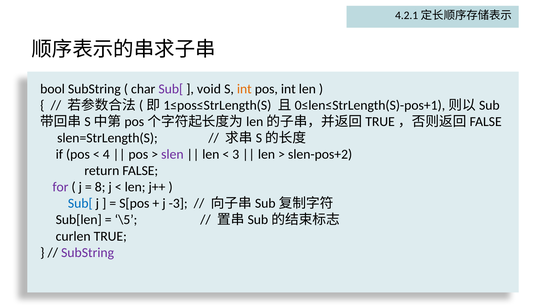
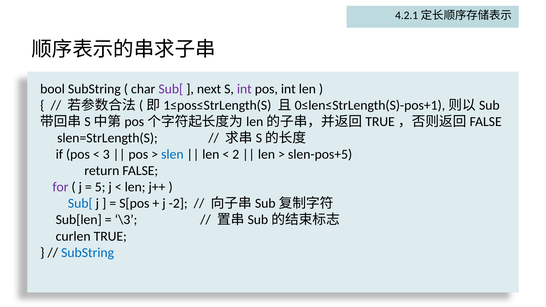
void: void -> next (209, 89)
int colour: orange -> purple (244, 89)
4: 4 -> 3 (106, 154)
slen colour: purple -> blue (172, 154)
3: 3 -> 2 (236, 154)
slen-pos+2: slen-pos+2 -> slen-pos+5 (320, 154)
8: 8 -> 5 (100, 187)
-3: -3 -> -2 (178, 204)
\5: \5 -> \3 (126, 220)
SubString colour: purple -> blue (88, 253)
